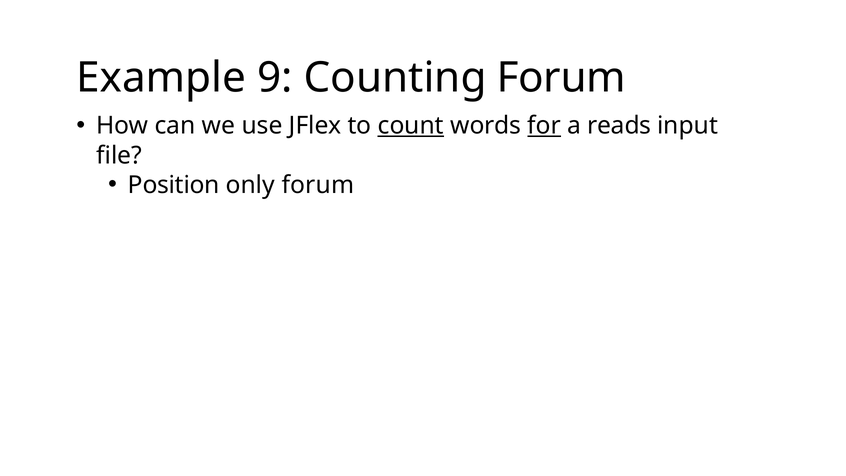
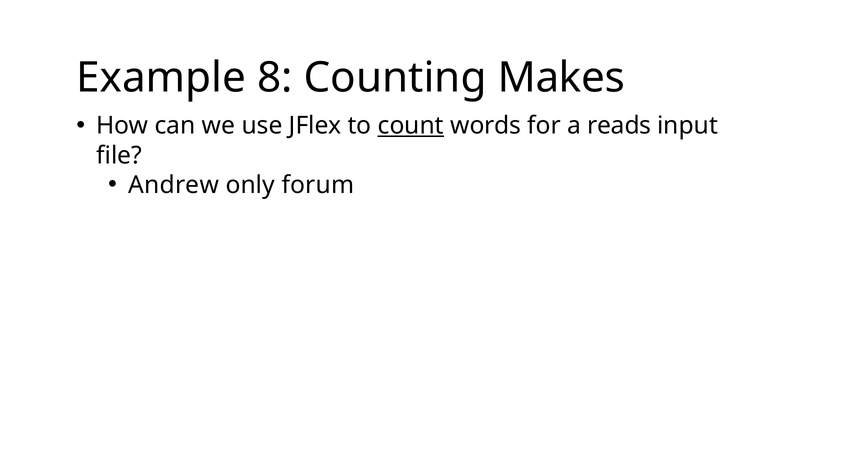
9: 9 -> 8 (275, 78)
Counting Forum: Forum -> Makes (561, 78)
for underline: present -> none (544, 126)
Position: Position -> Andrew (174, 185)
